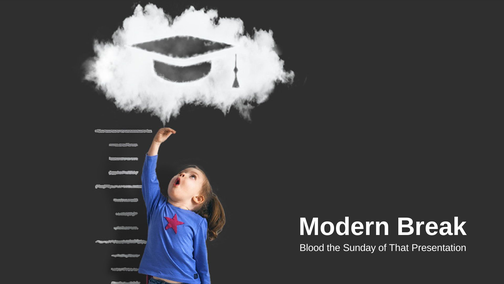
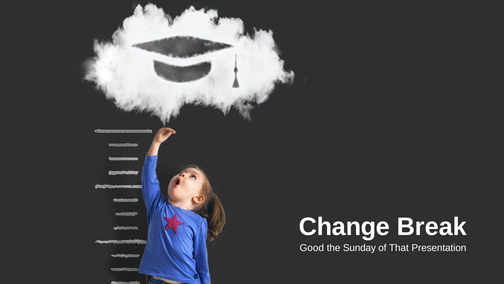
Modern: Modern -> Change (344, 226)
Blood: Blood -> Good (312, 248)
